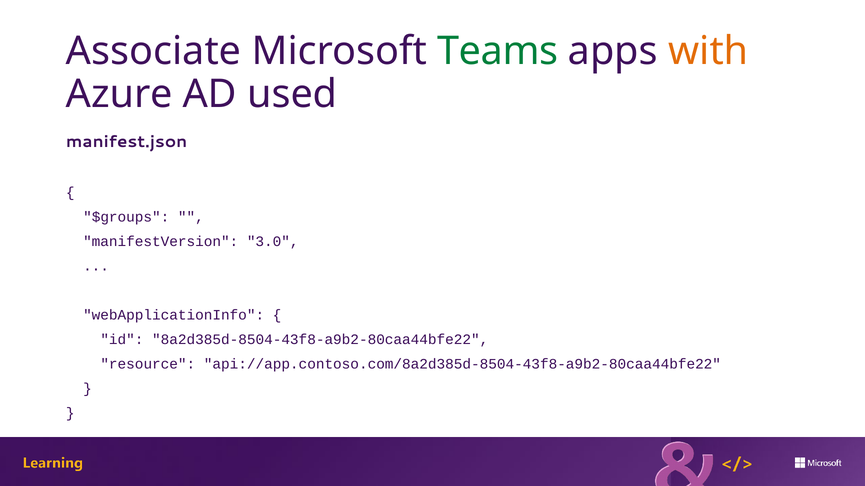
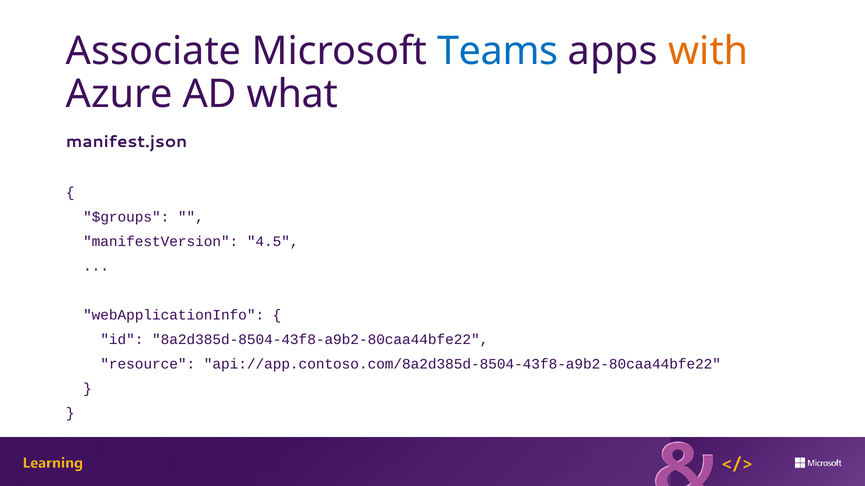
Teams colour: green -> blue (498, 51)
used: used -> what (292, 94)
3.0: 3.0 -> 4.5 (273, 242)
